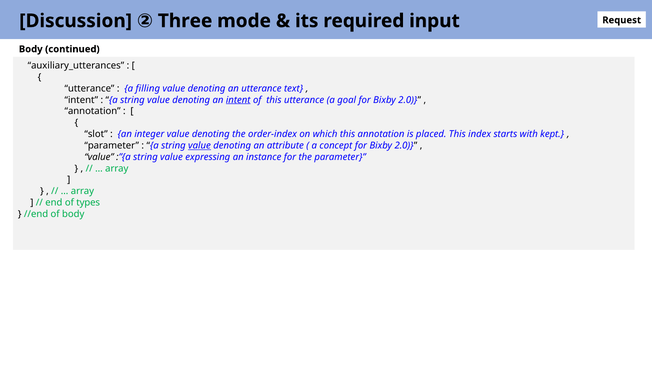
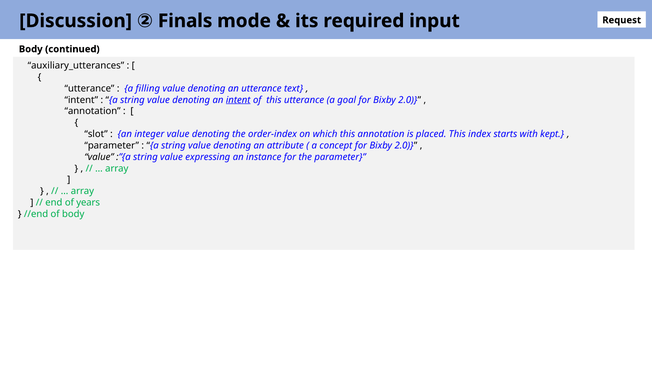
Three: Three -> Finals (185, 21)
value underline: present -> none (199, 145)
types: types -> years (88, 203)
